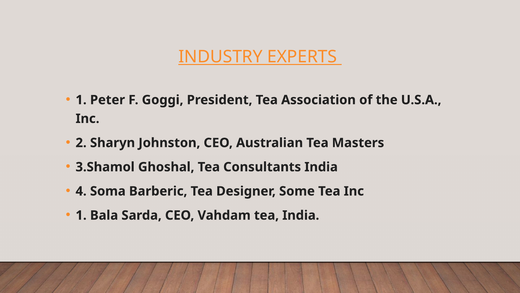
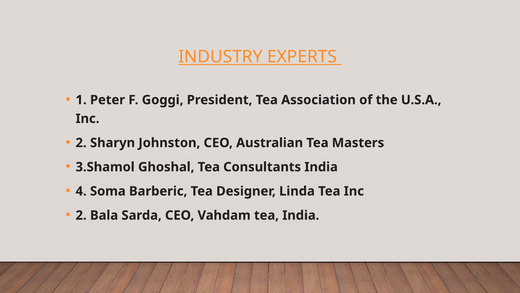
Some: Some -> Linda (297, 191)
1: 1 -> 2 (81, 215)
